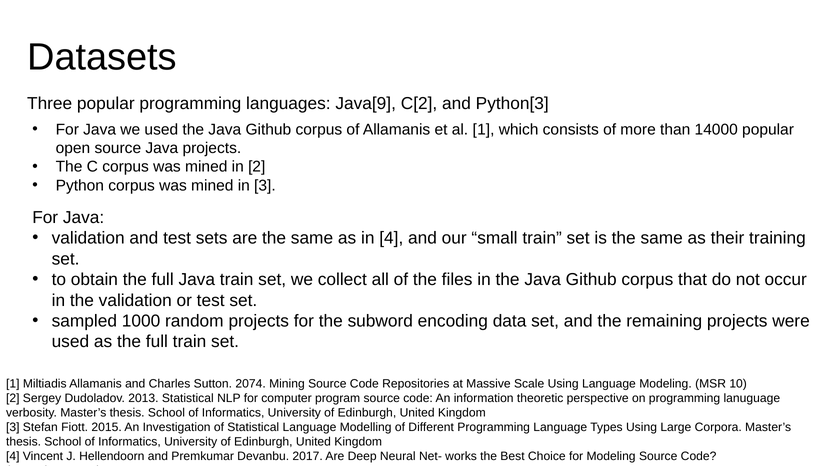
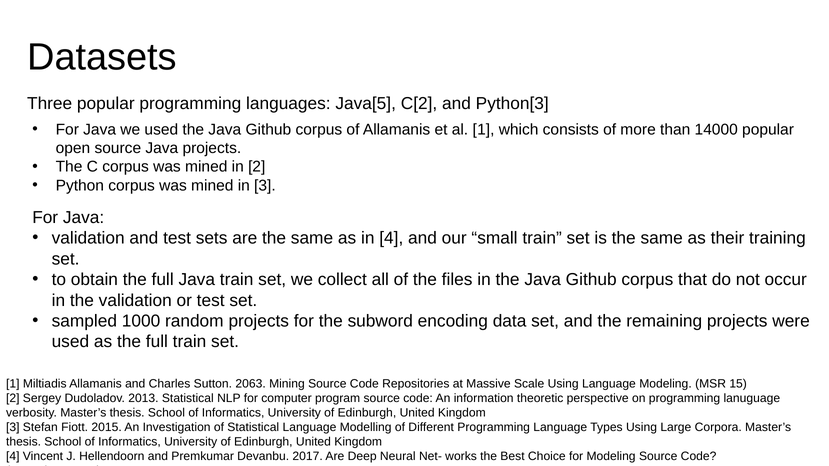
Java[9: Java[9 -> Java[5 (366, 104)
2074: 2074 -> 2063 (251, 384)
10: 10 -> 15 (738, 384)
